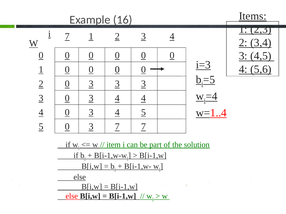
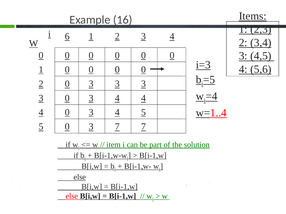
i 7: 7 -> 6 (67, 36)
